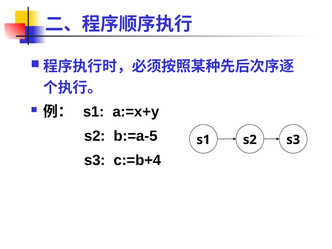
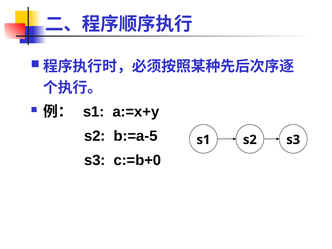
c:=b+4: c:=b+4 -> c:=b+0 (137, 160)
